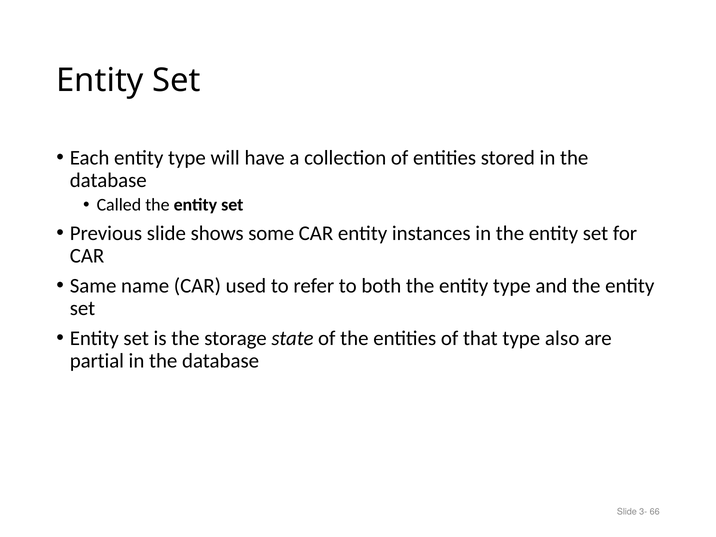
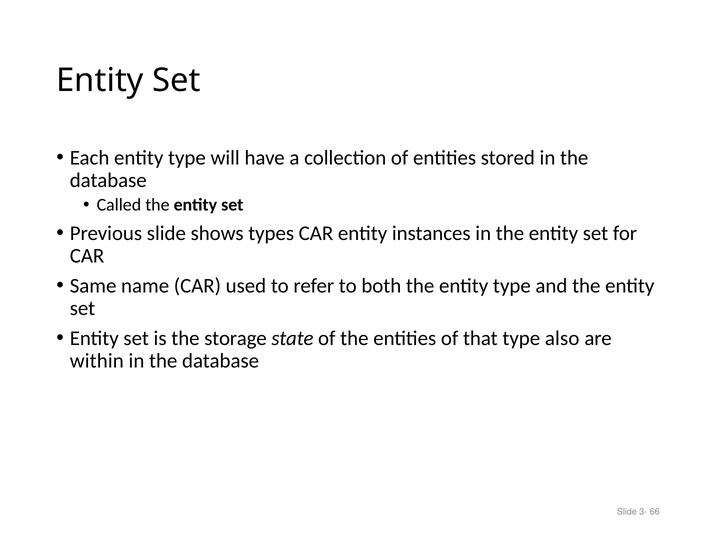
some: some -> types (271, 233)
partial: partial -> within (97, 361)
